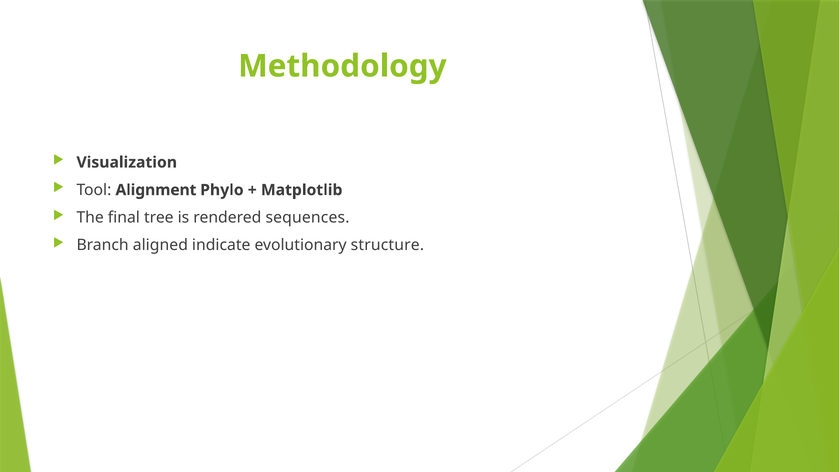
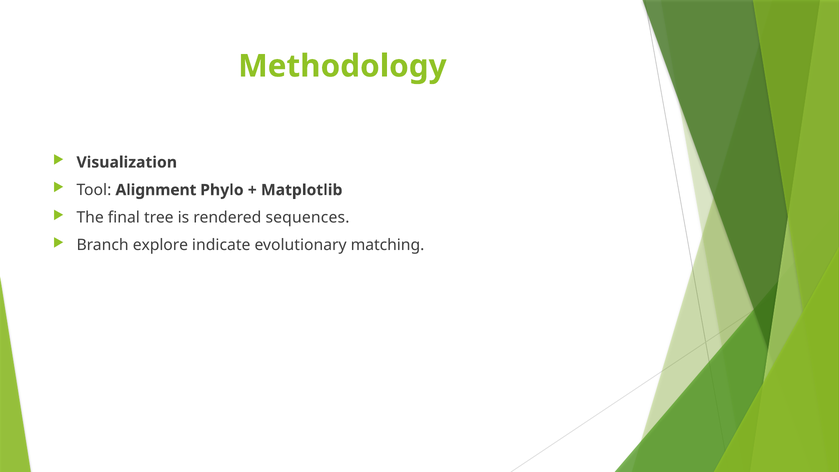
aligned: aligned -> explore (160, 245)
structure: structure -> matching (388, 245)
